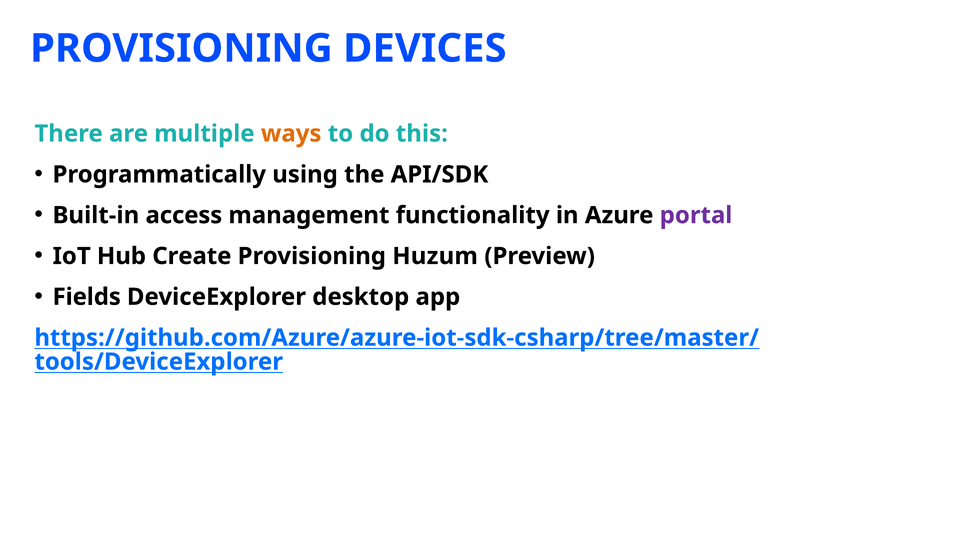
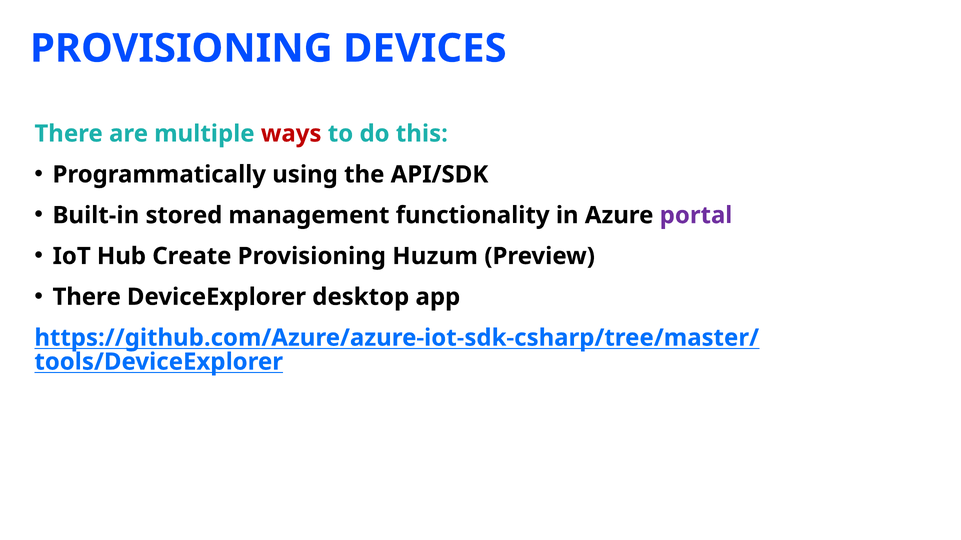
ways colour: orange -> red (291, 134)
access: access -> stored (184, 216)
Fields: Fields -> There (87, 297)
